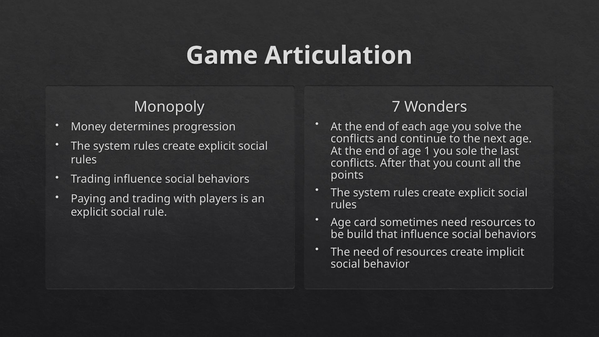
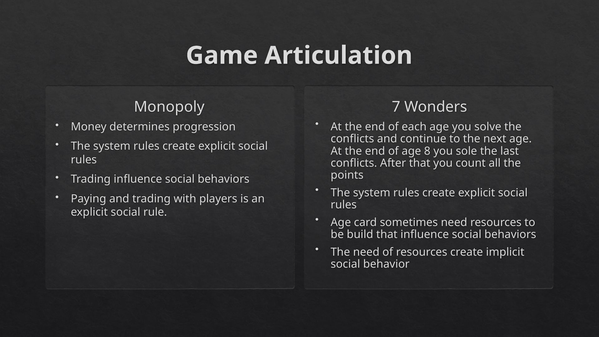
1: 1 -> 8 (427, 151)
